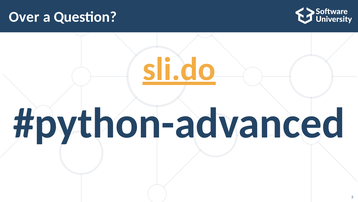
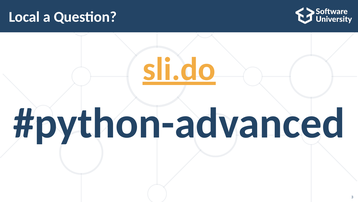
Over: Over -> Local (24, 17)
